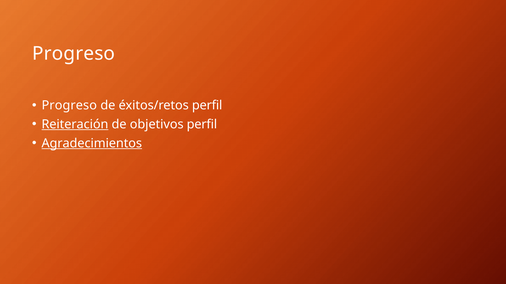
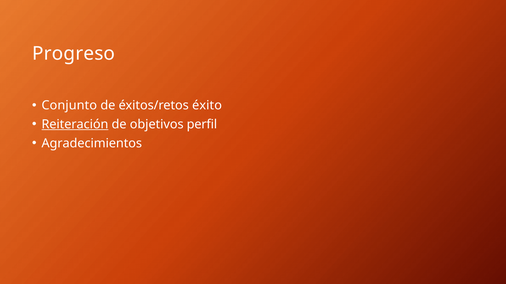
Progreso: Progreso -> Conjunto (69, 106)
éxitos/retos perfil: perfil -> éxito (207, 106)
Agradecimientos underline: present -> none (92, 143)
